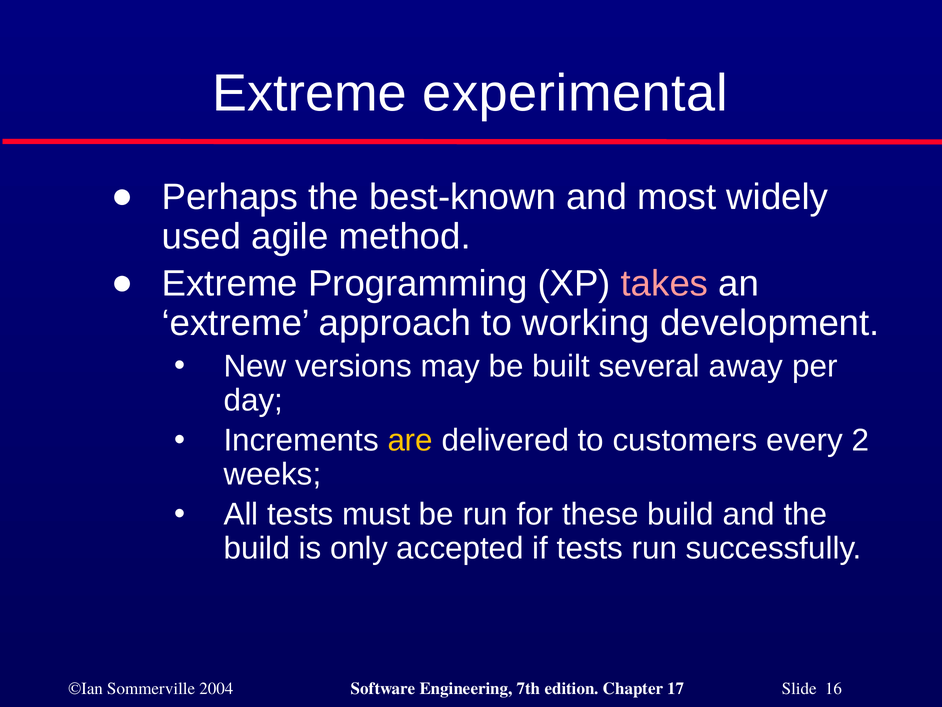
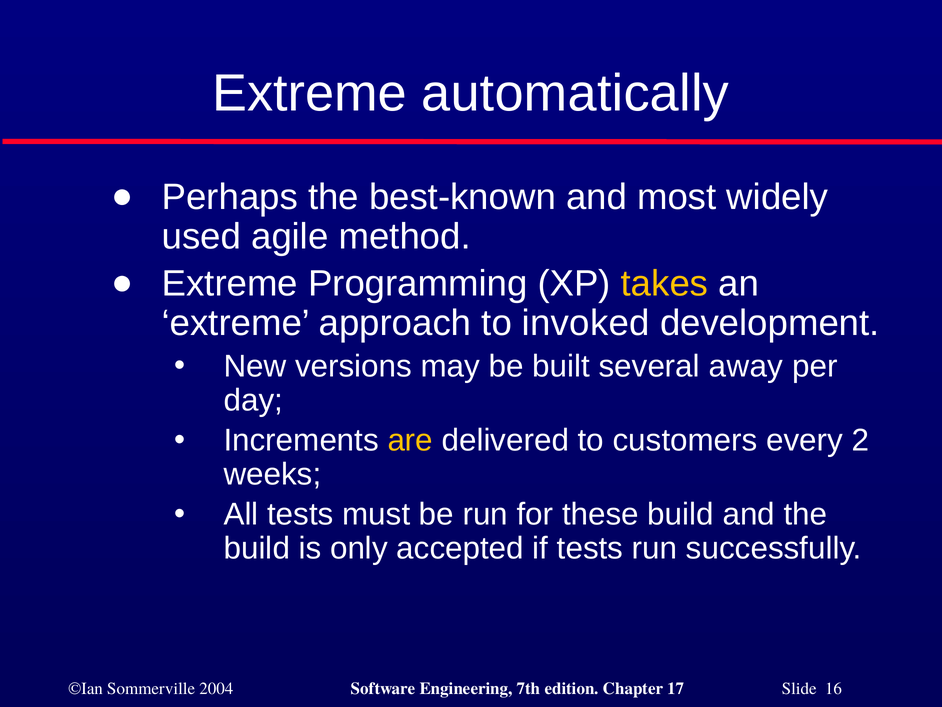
experimental: experimental -> automatically (575, 94)
takes colour: pink -> yellow (664, 283)
working: working -> invoked (586, 323)
